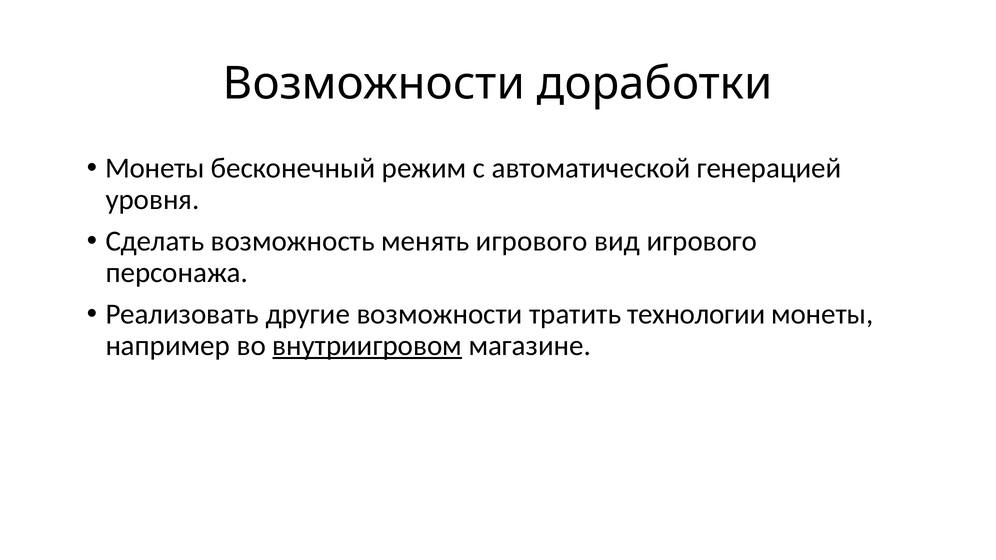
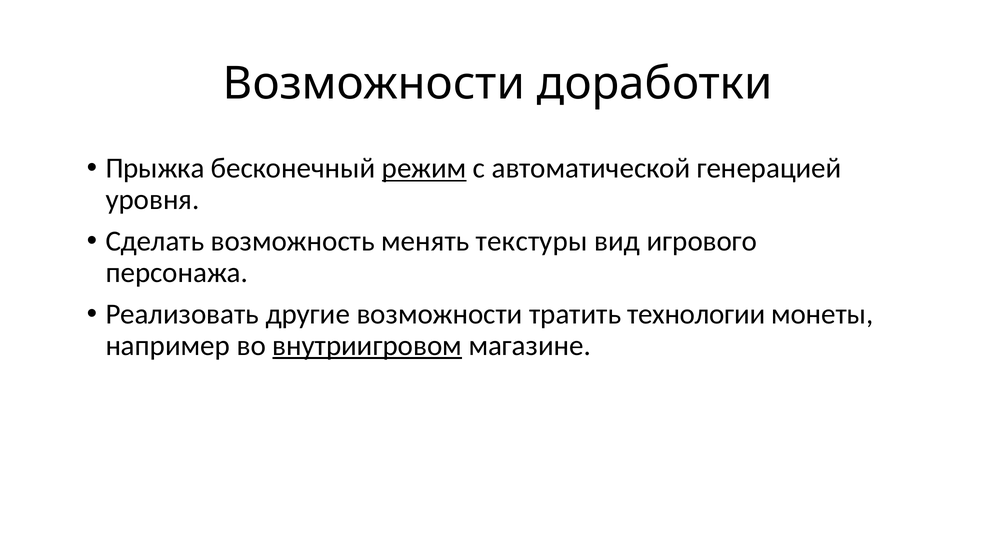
Монеты: Монеты -> Прыжка (155, 168)
режим underline: none -> present (424, 168)
менять игрового: игрового -> текстуры (532, 241)
